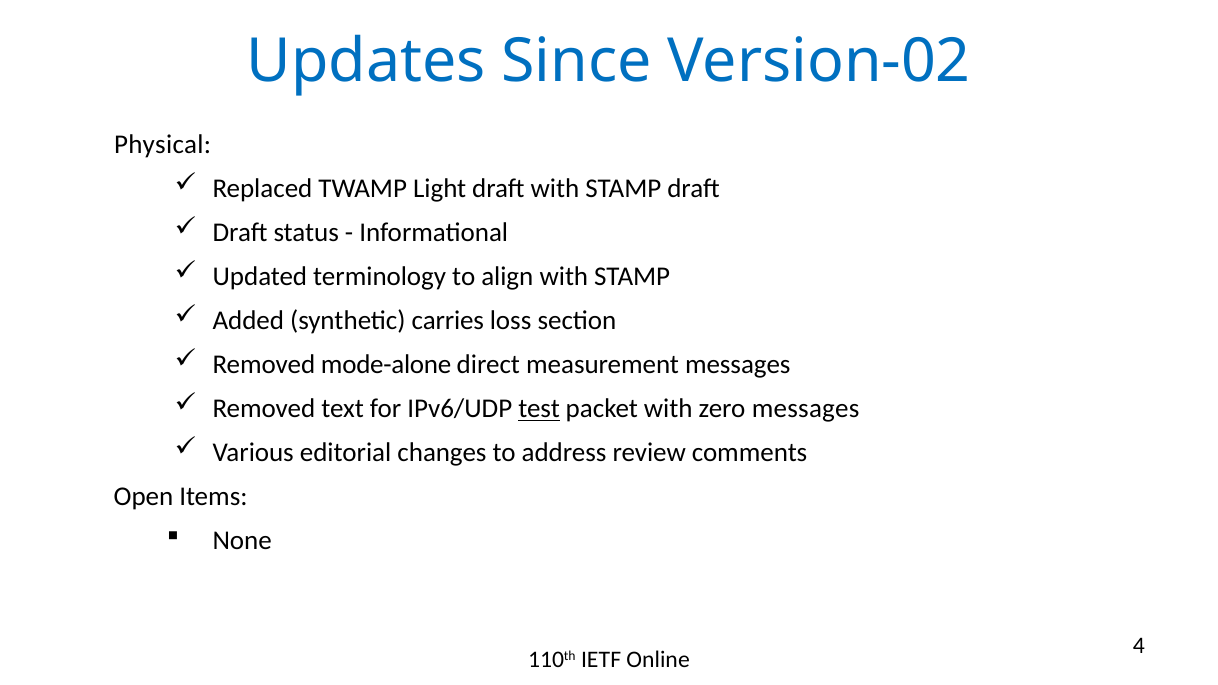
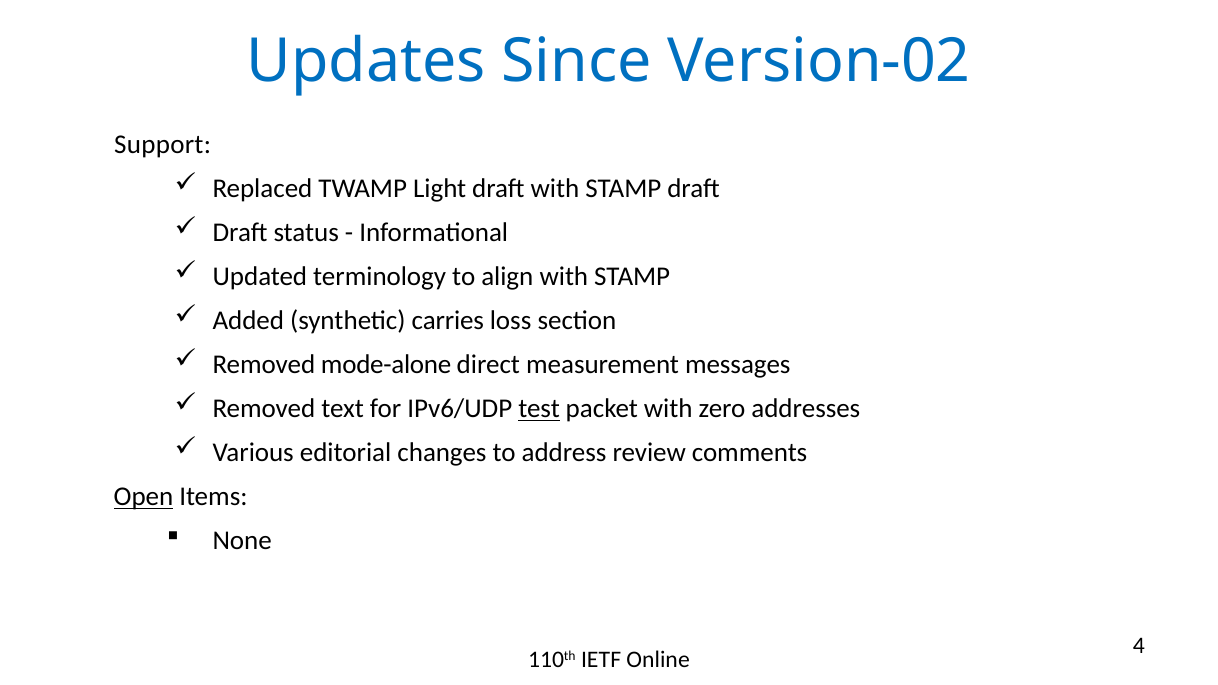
Physical: Physical -> Support (163, 145)
zero messages: messages -> addresses (806, 409)
Open underline: none -> present (144, 497)
